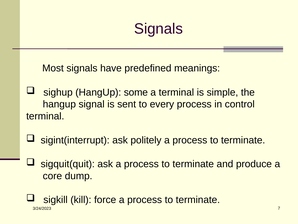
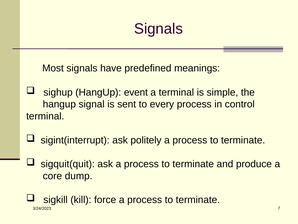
some: some -> event (136, 92)
